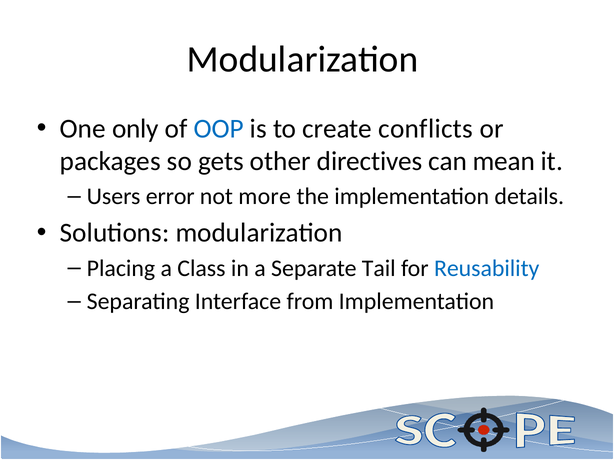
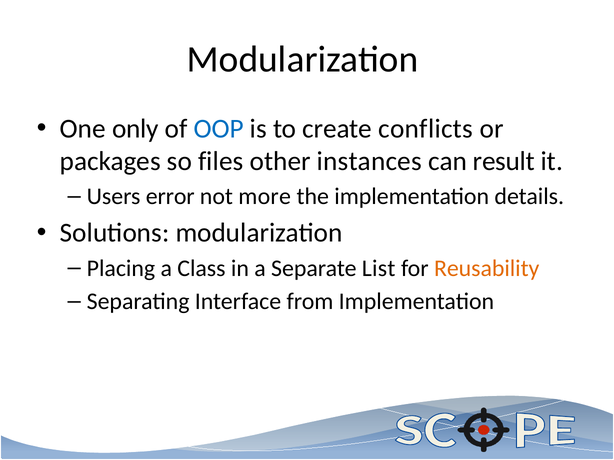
gets: gets -> files (221, 162)
directives: directives -> instances (369, 162)
mean: mean -> result (504, 162)
Tail: Tail -> List (379, 268)
Reusability colour: blue -> orange (487, 268)
